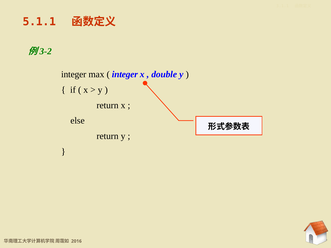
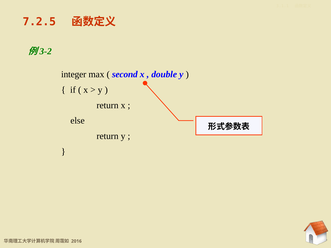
5.1.1: 5.1.1 -> 7.2.5 (39, 22)
integer: integer -> second (125, 74)
